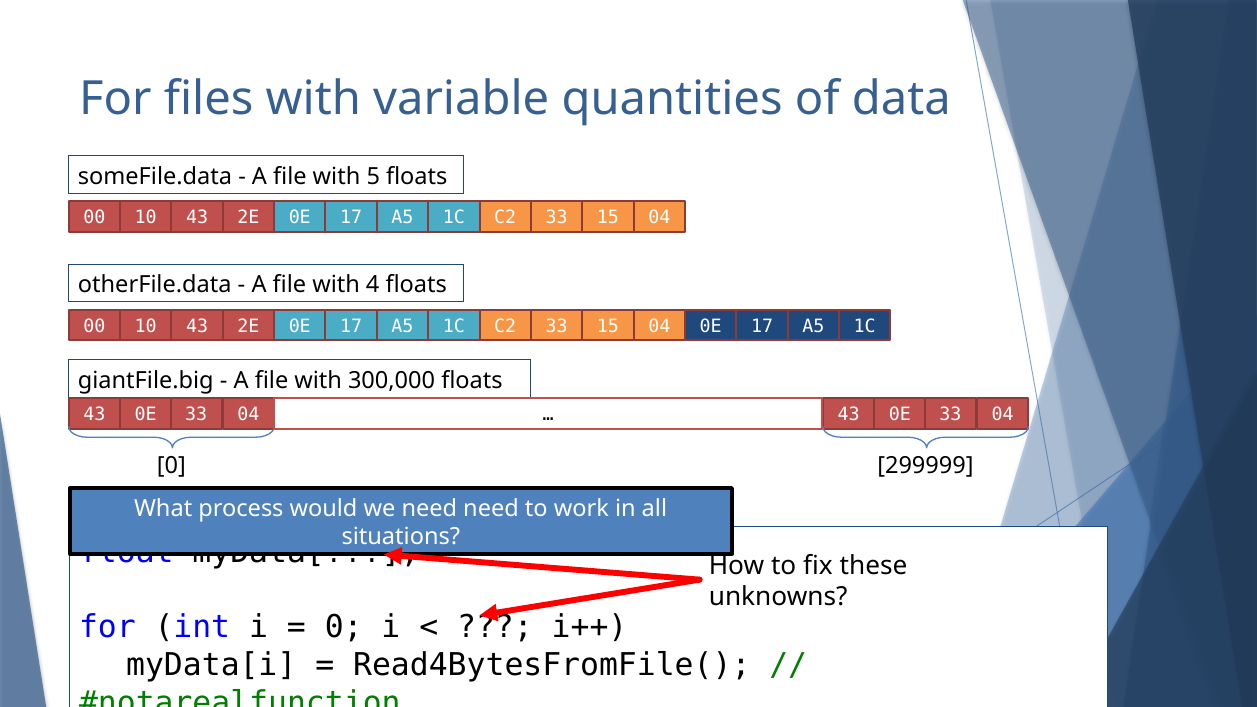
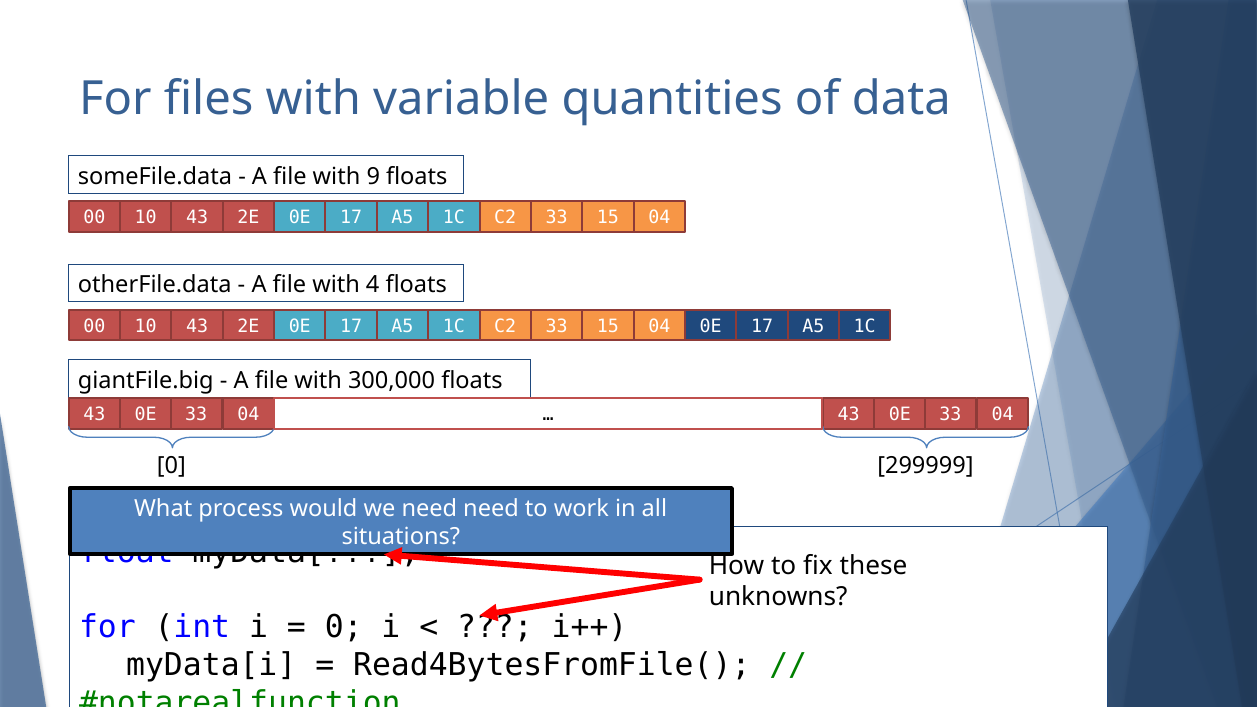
5: 5 -> 9 (373, 176)
